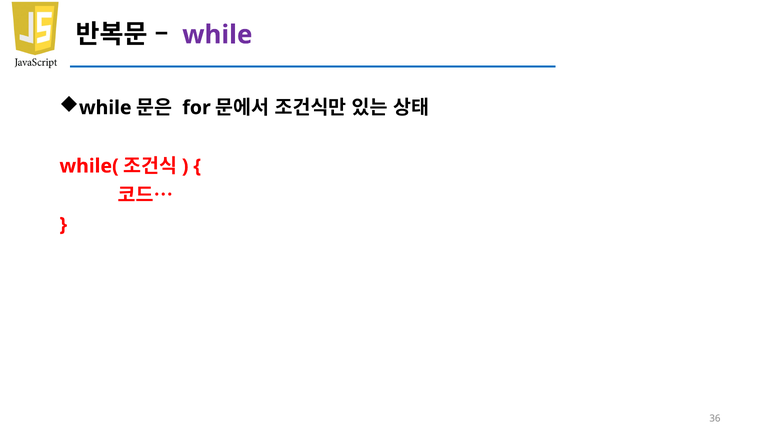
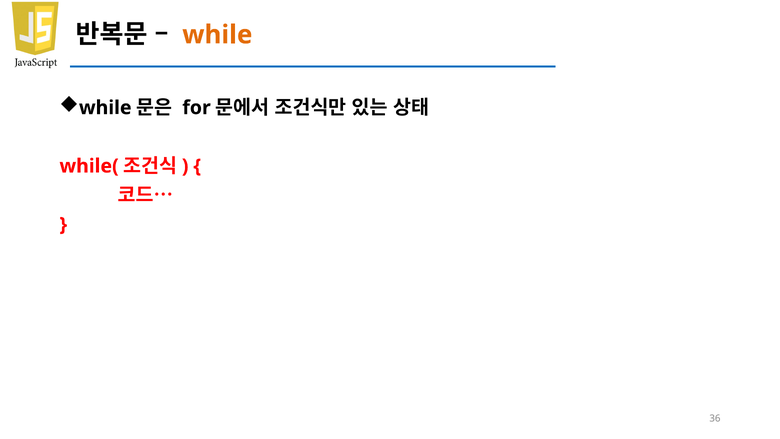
while colour: purple -> orange (217, 35)
